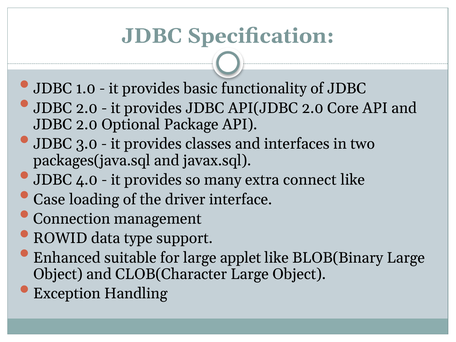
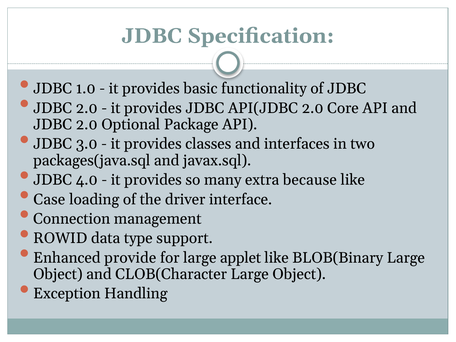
connect: connect -> because (310, 180)
suitable: suitable -> provide (130, 258)
